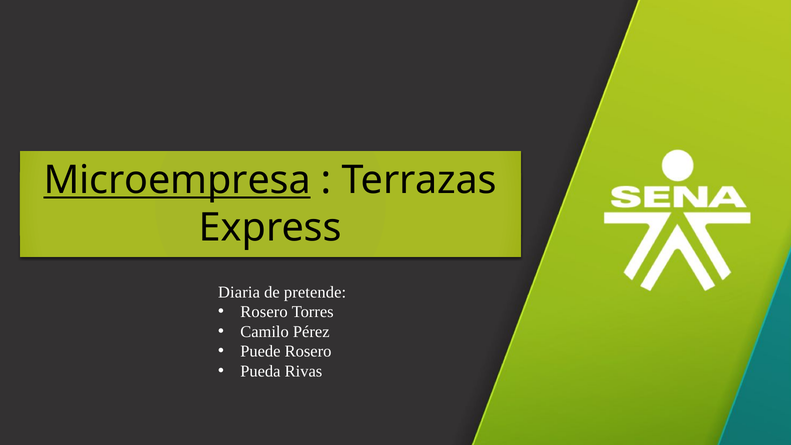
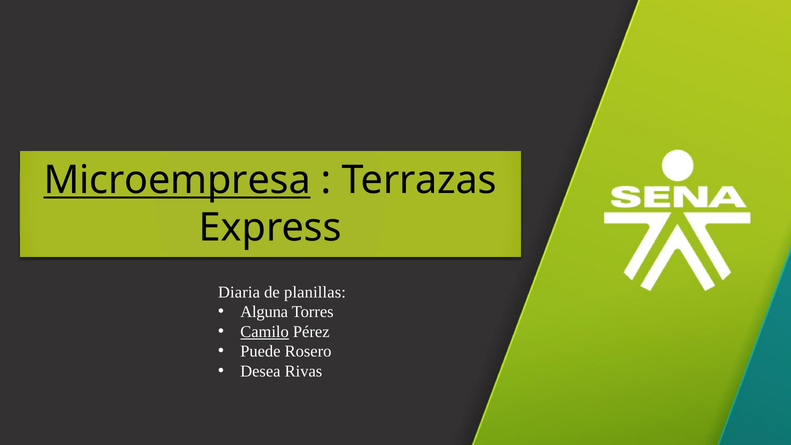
pretende: pretende -> planillas (315, 292)
Rosero: Rosero -> Alguna (264, 312)
Camilo underline: none -> present (265, 332)
Pueda: Pueda -> Desea (260, 371)
